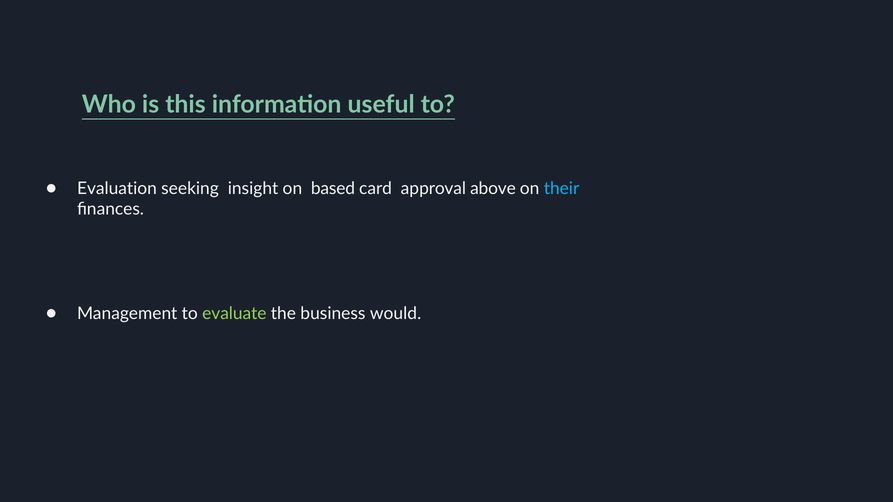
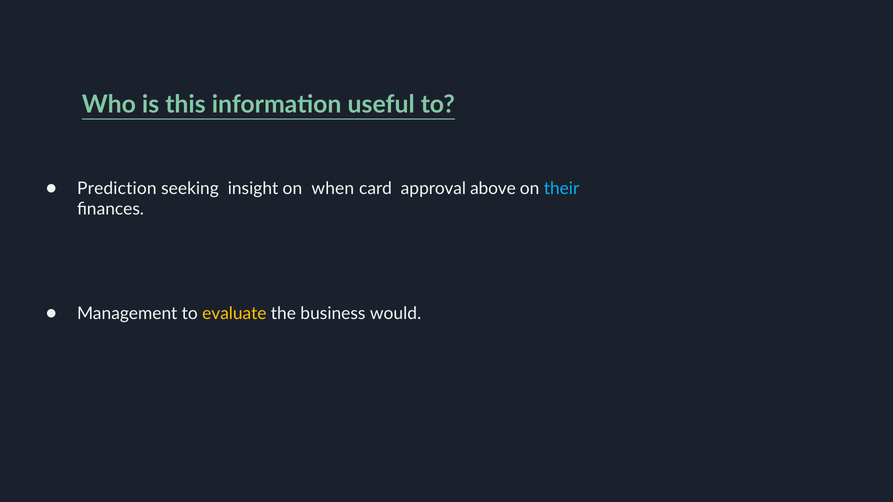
Evaluation: Evaluation -> Prediction (117, 188)
based: based -> when (333, 188)
evaluate colour: light green -> yellow (234, 314)
